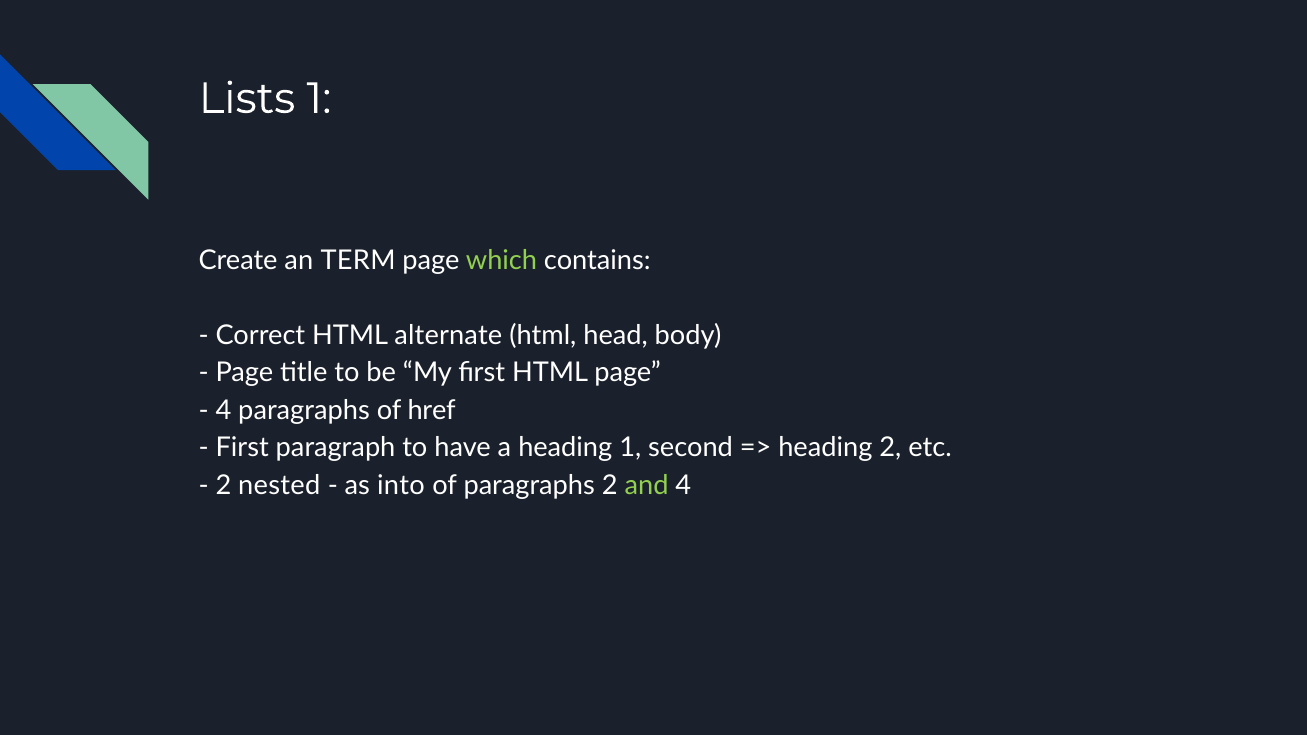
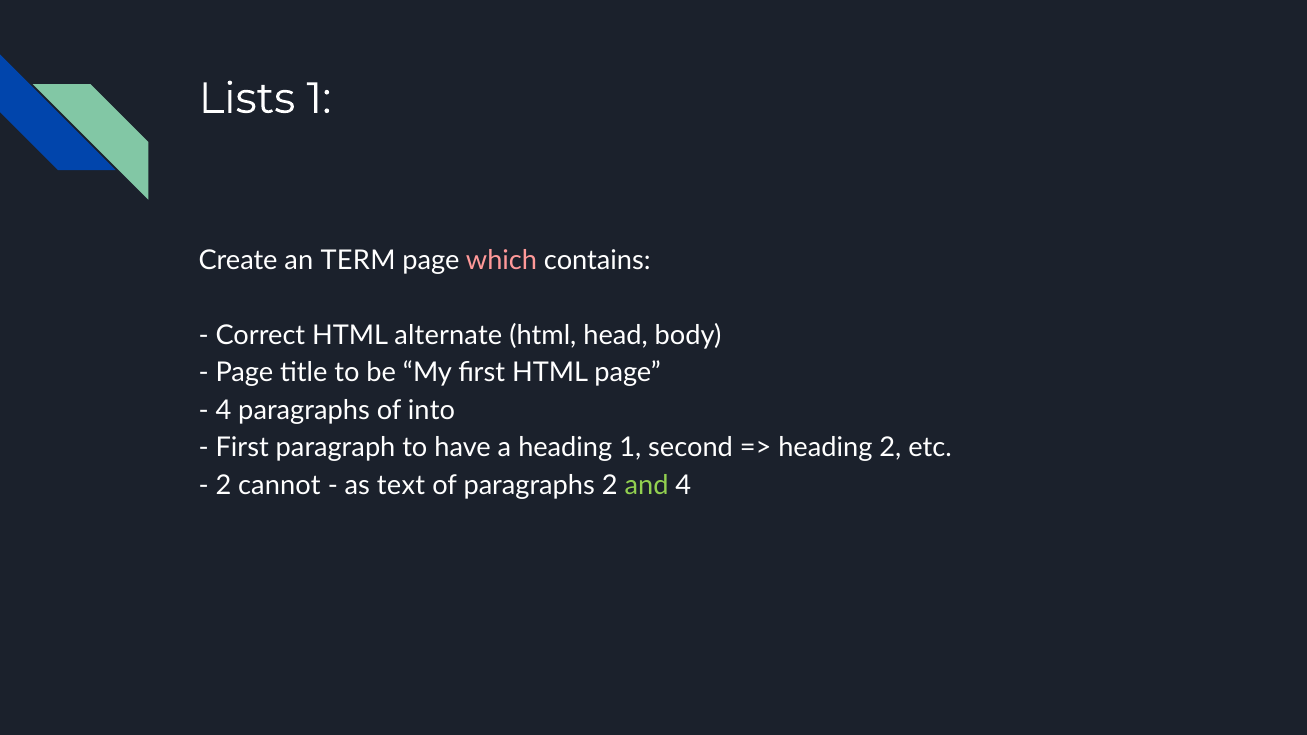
which colour: light green -> pink (501, 260)
href: href -> into (431, 410)
nested: nested -> cannot (279, 486)
into: into -> text (401, 486)
